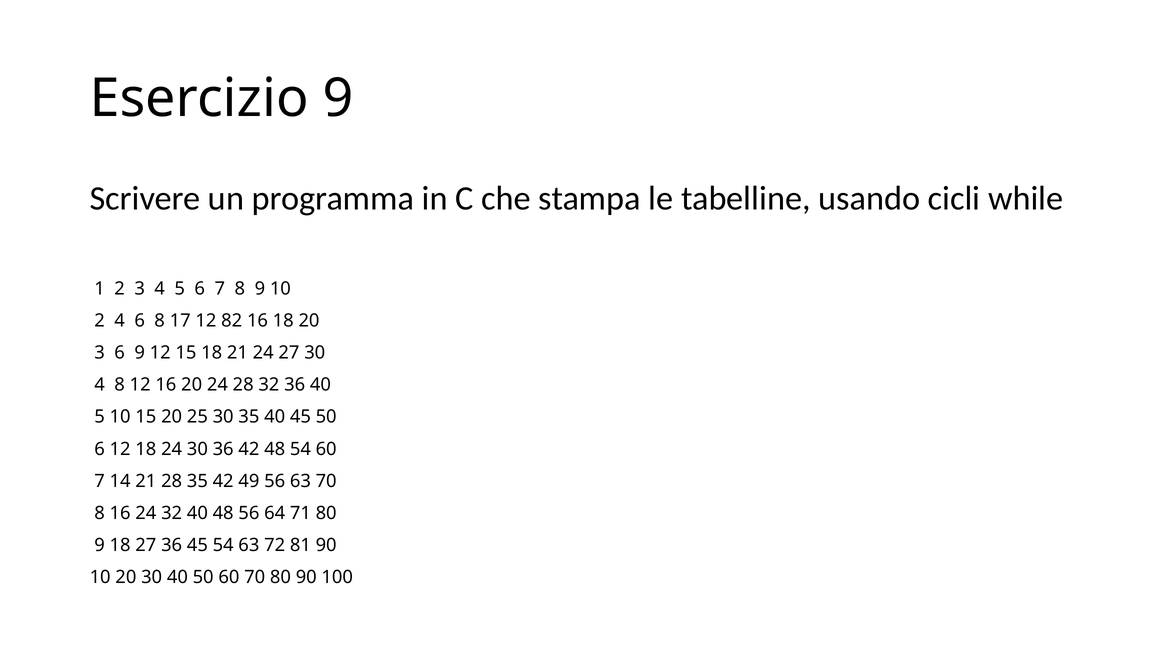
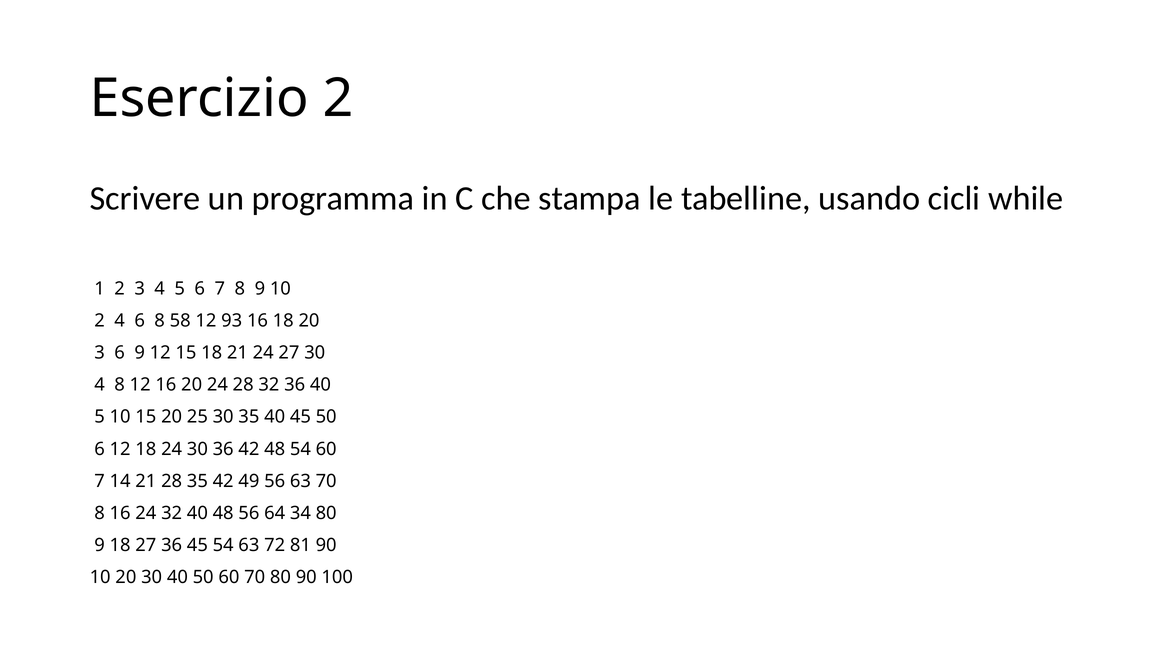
Esercizio 9: 9 -> 2 (338, 99)
17: 17 -> 58 (180, 321)
82: 82 -> 93 (232, 321)
71: 71 -> 34 (300, 514)
